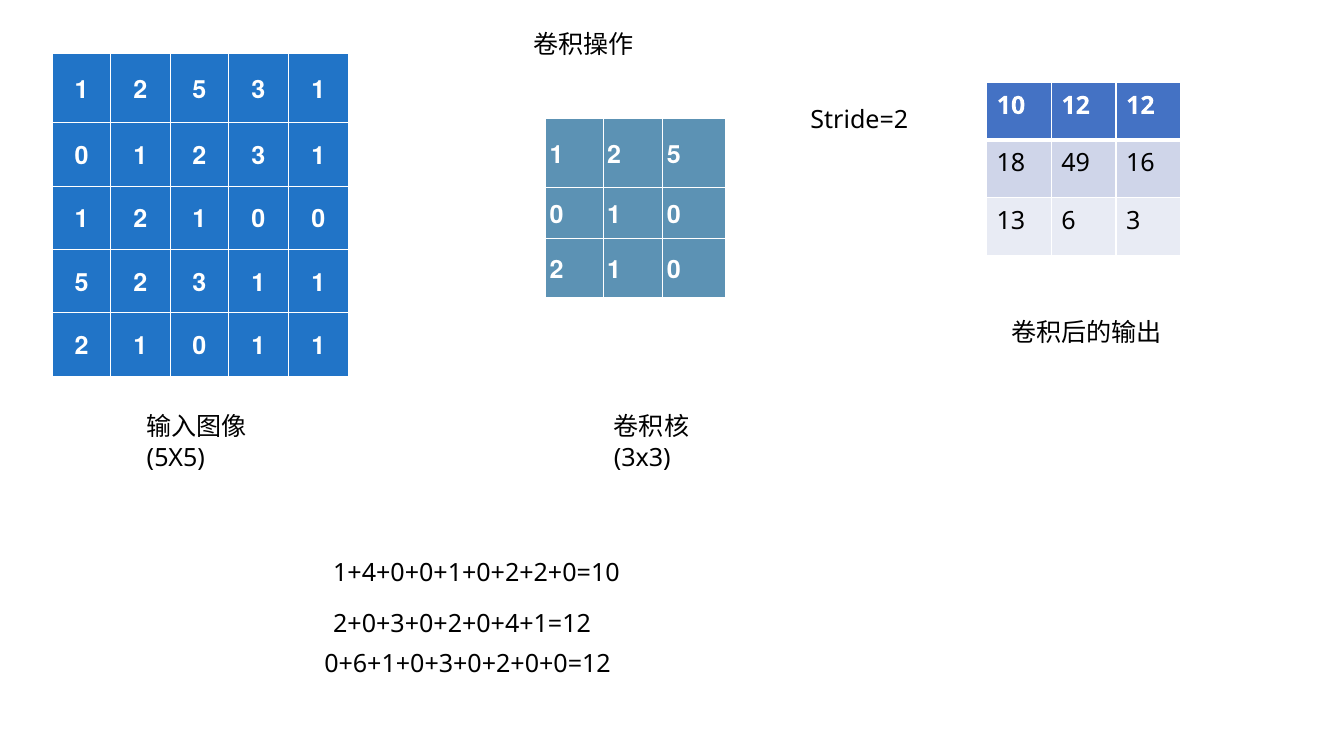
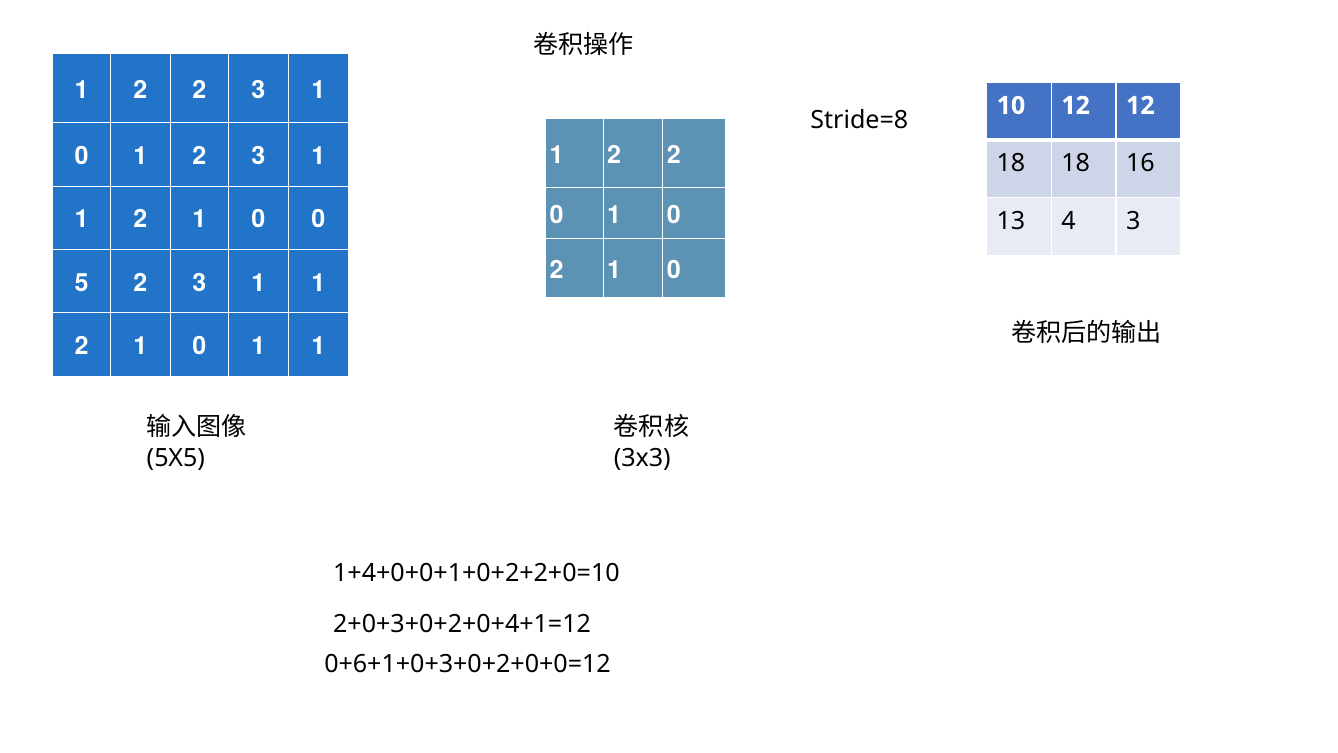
5: 5 -> 2 (199, 90)
Stride=2: Stride=2 -> Stride=8 (859, 120)
5: 5 -> 2 (674, 155)
18 49: 49 -> 18 (1076, 163)
6: 6 -> 4 (1069, 221)
